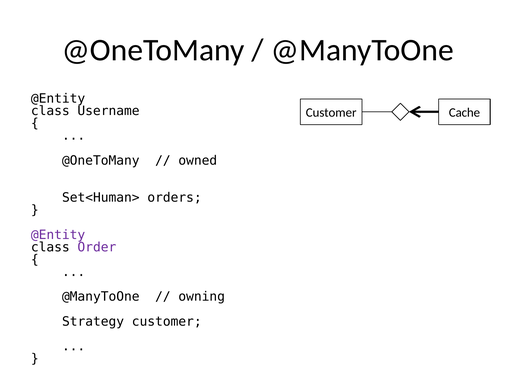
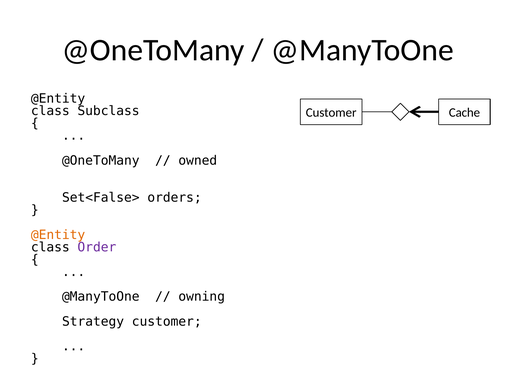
Username: Username -> Subclass (109, 111)
Set<Human>: Set<Human> -> Set<False> (101, 198)
@Entity colour: purple -> orange (58, 235)
